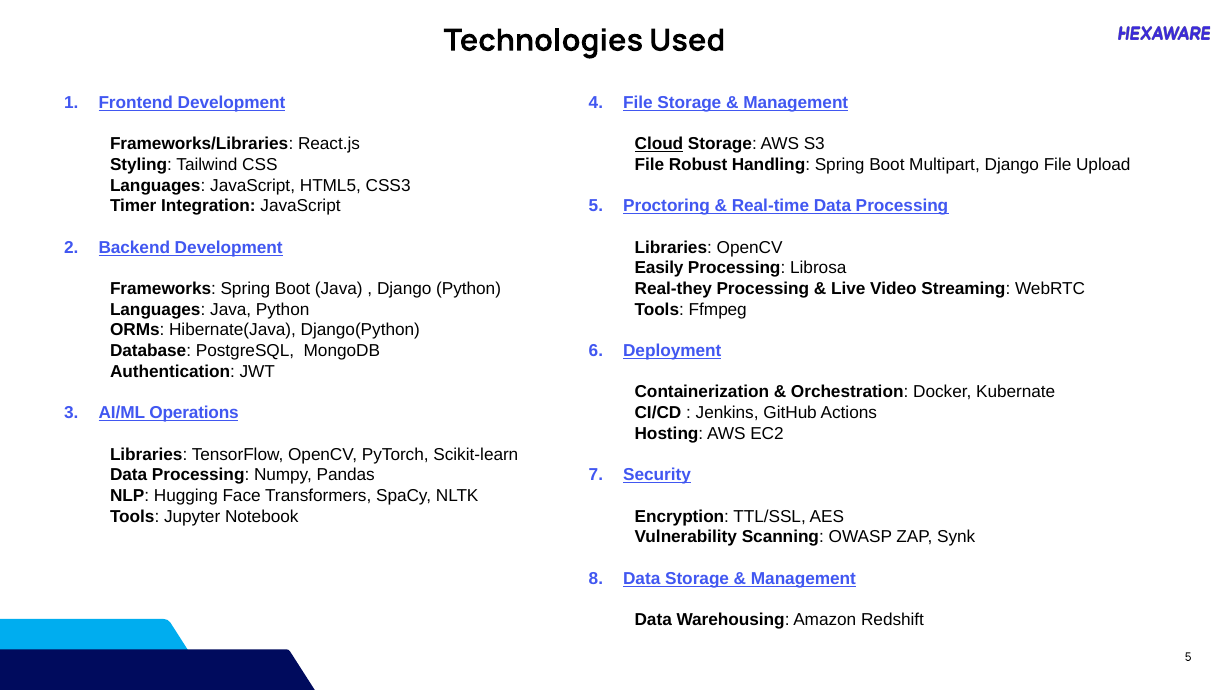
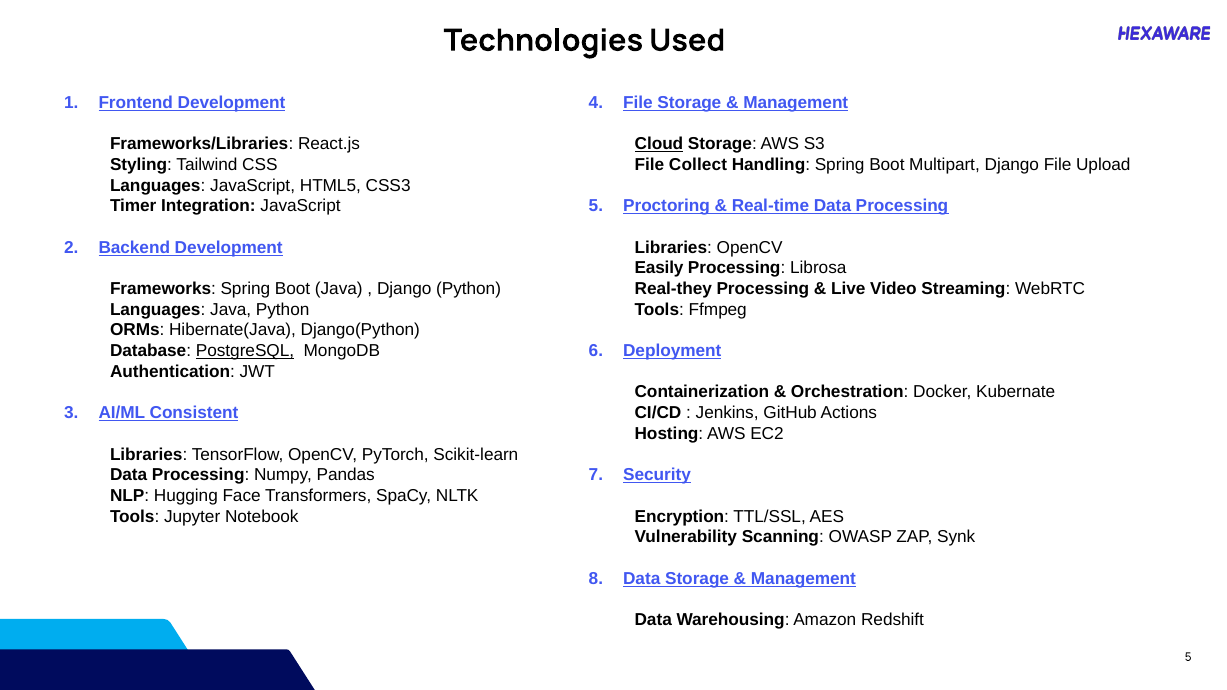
Robust: Robust -> Collect (698, 165)
PostgreSQL underline: none -> present (245, 351)
Operations: Operations -> Consistent (194, 413)
